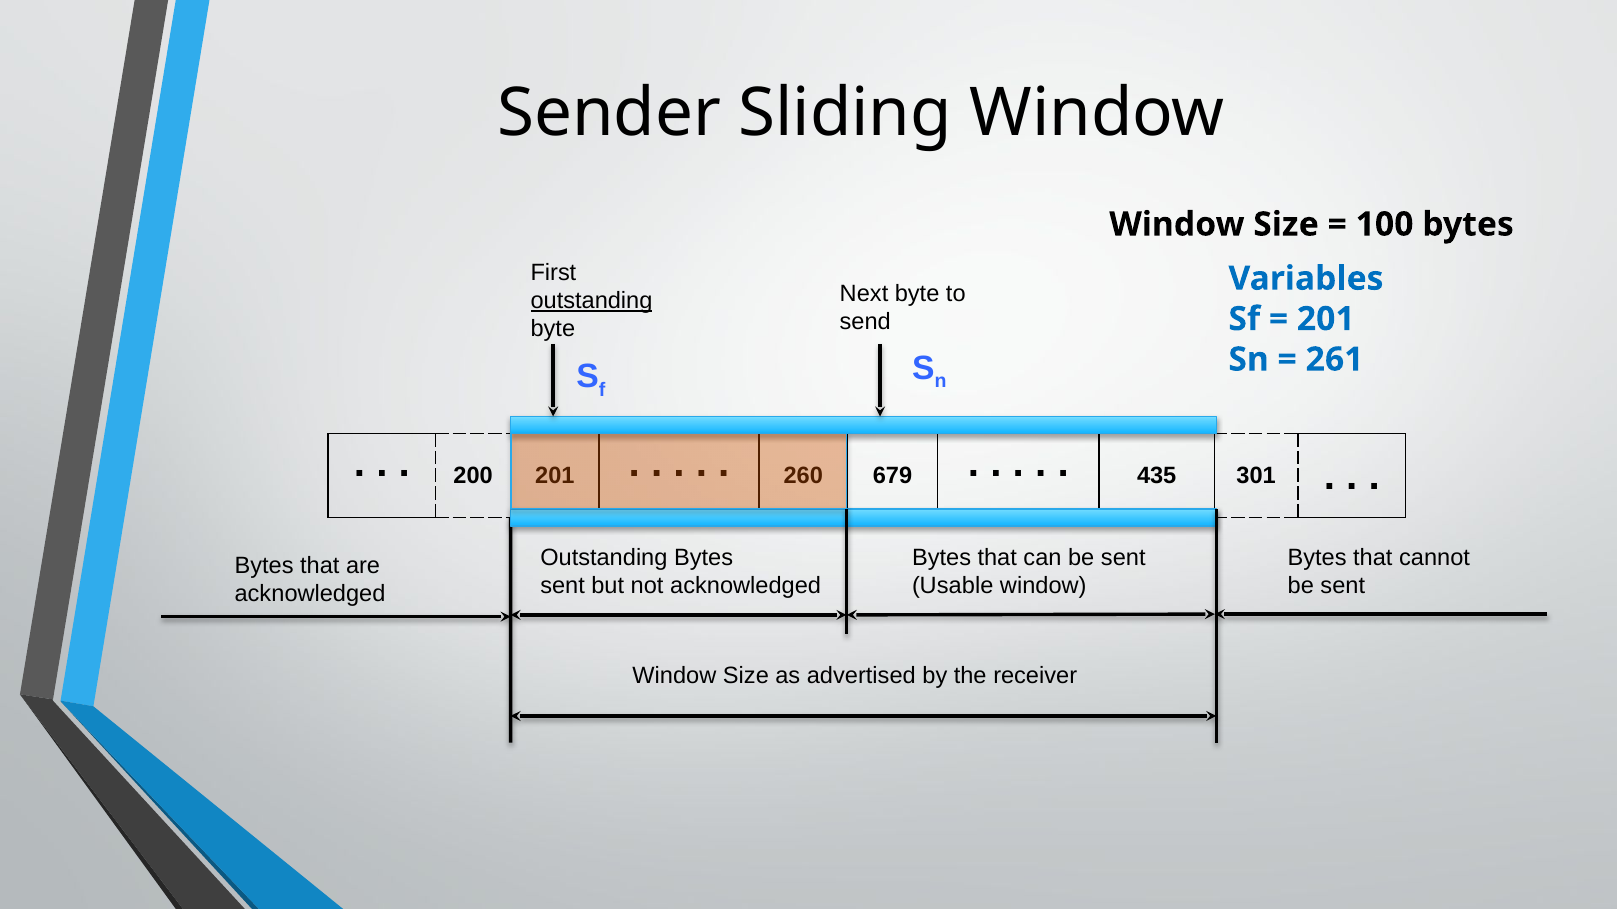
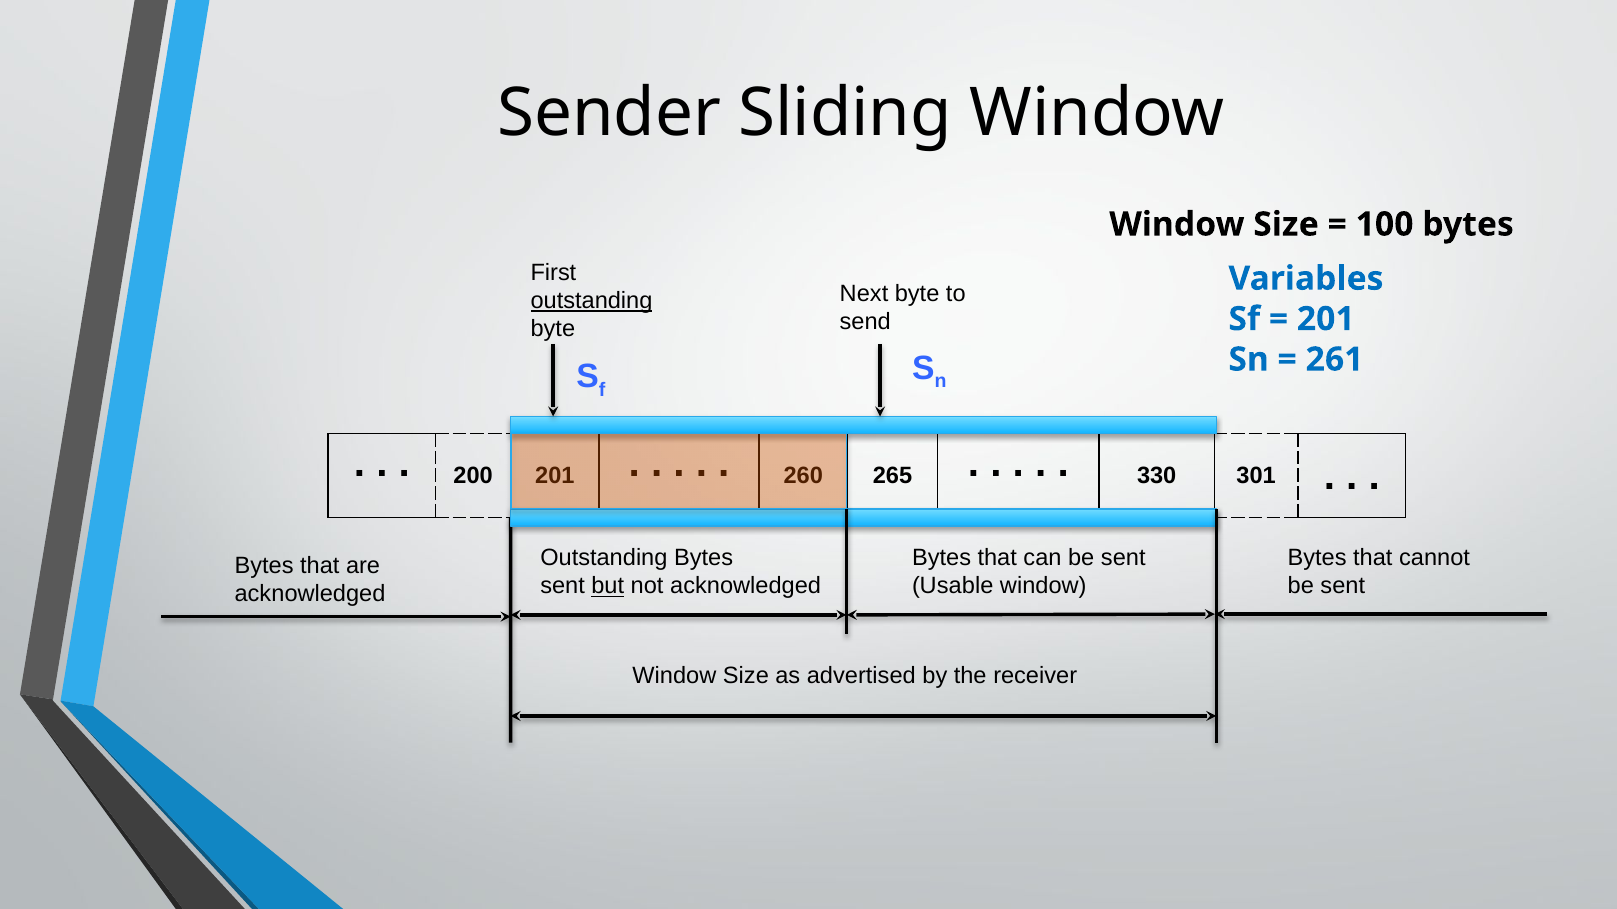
679: 679 -> 265 (893, 476)
435: 435 -> 330 (1157, 476)
but underline: none -> present (608, 586)
